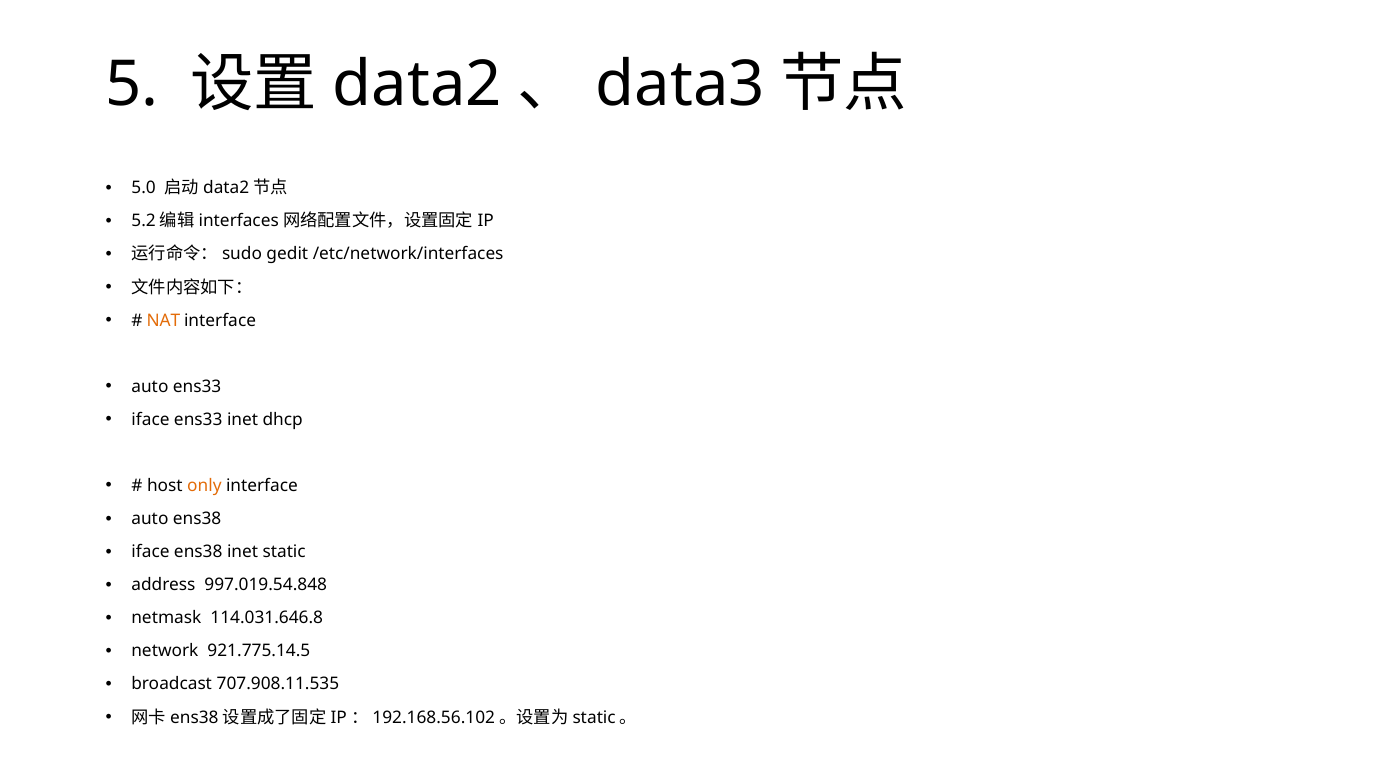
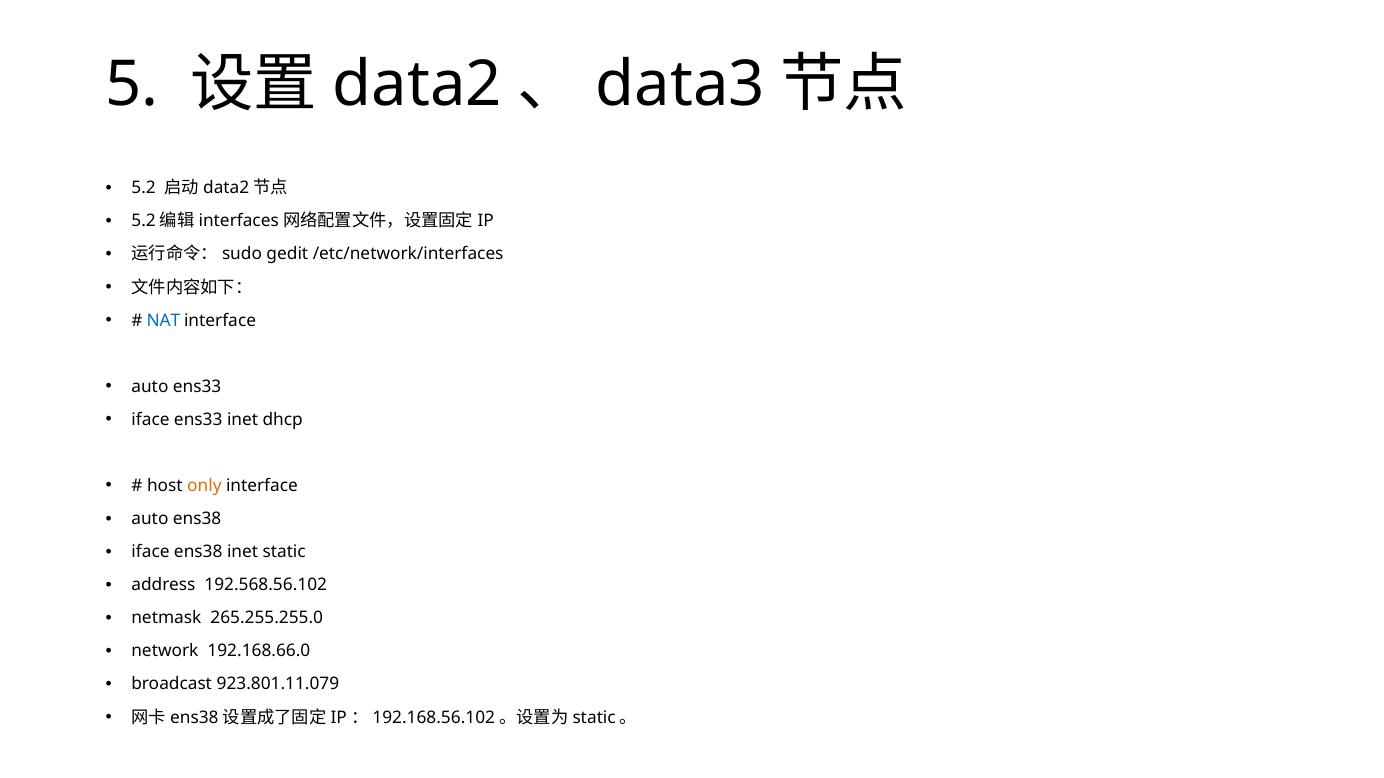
5.0: 5.0 -> 5.2 (144, 188)
NAT colour: orange -> blue (163, 321)
997.019.54.848: 997.019.54.848 -> 192.568.56.102 (266, 585)
114.031.646.8: 114.031.646.8 -> 265.255.255.0 (267, 619)
921.775.14.5: 921.775.14.5 -> 192.168.66.0 (259, 652)
707.908.11.535: 707.908.11.535 -> 923.801.11.079 (278, 685)
